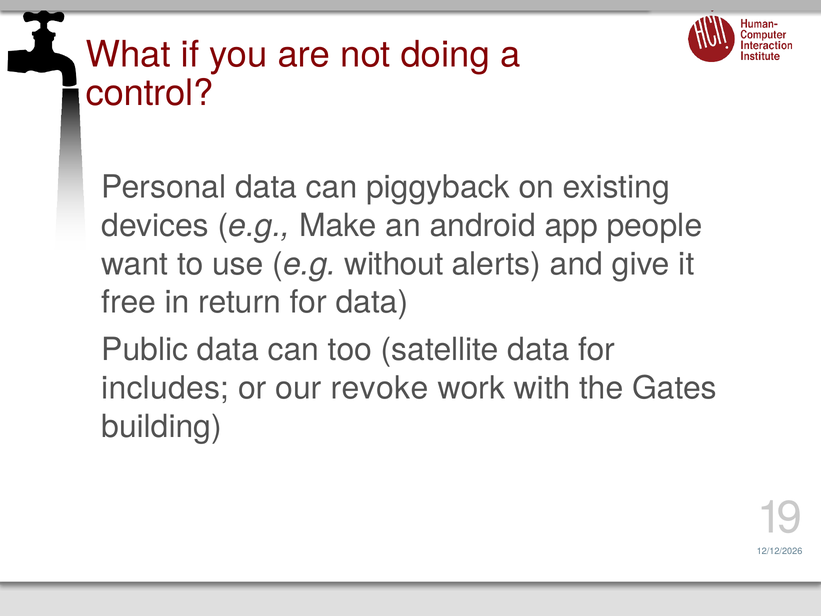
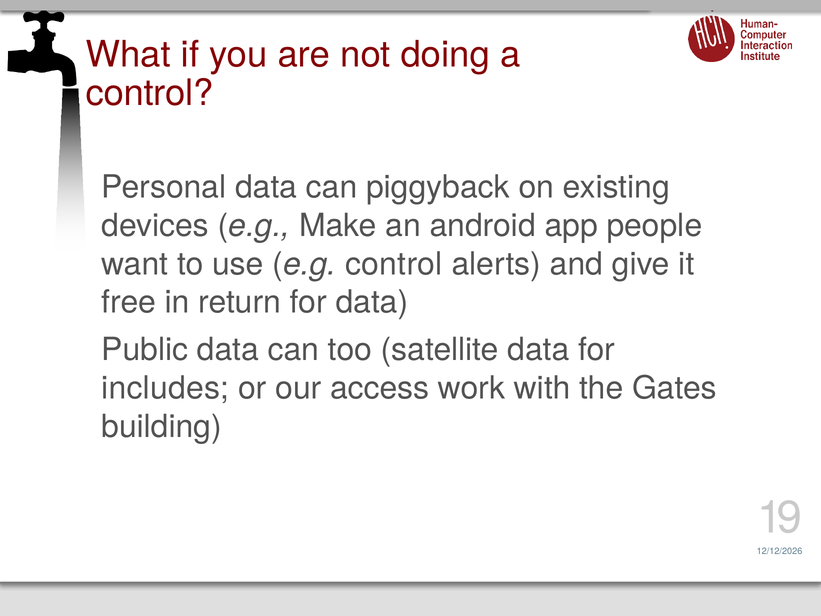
e.g without: without -> control (394, 264)
revoke: revoke -> access (380, 388)
